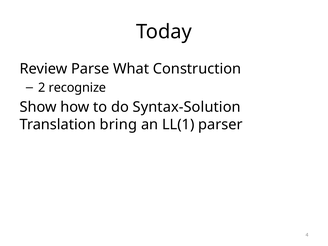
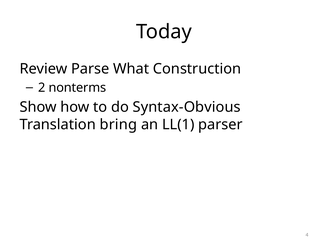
recognize: recognize -> nonterms (77, 88)
Syntax-Solution: Syntax-Solution -> Syntax-Obvious (187, 107)
